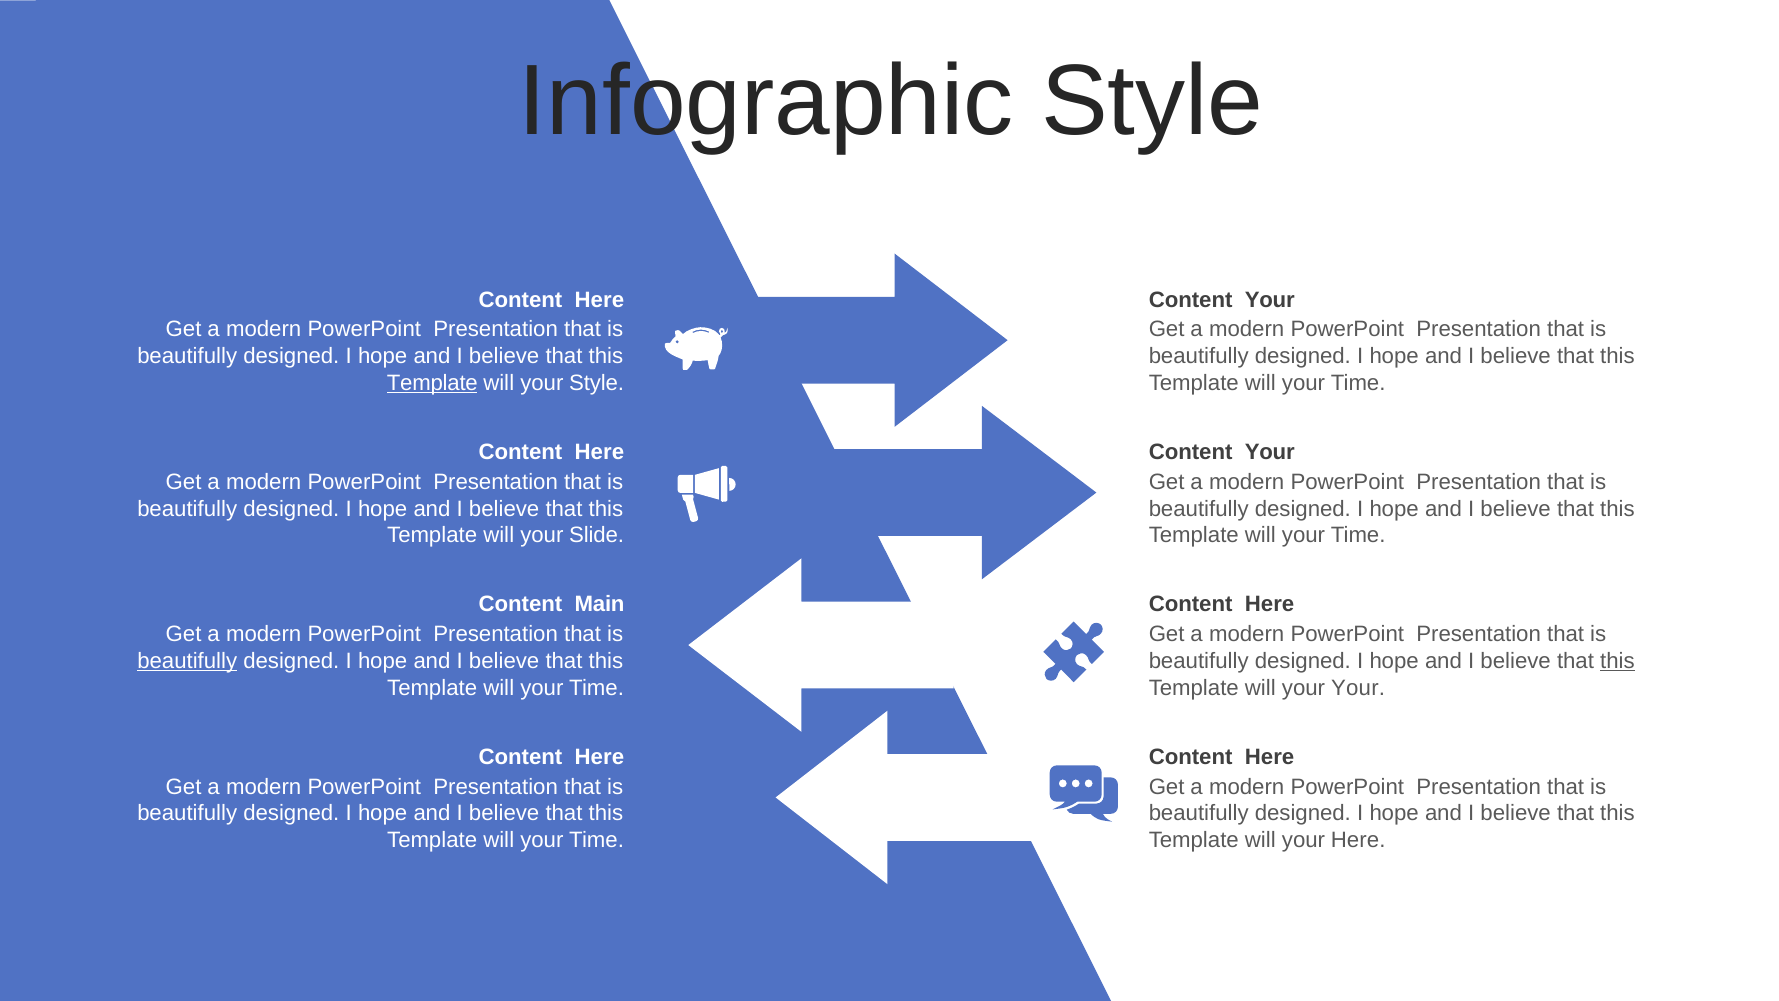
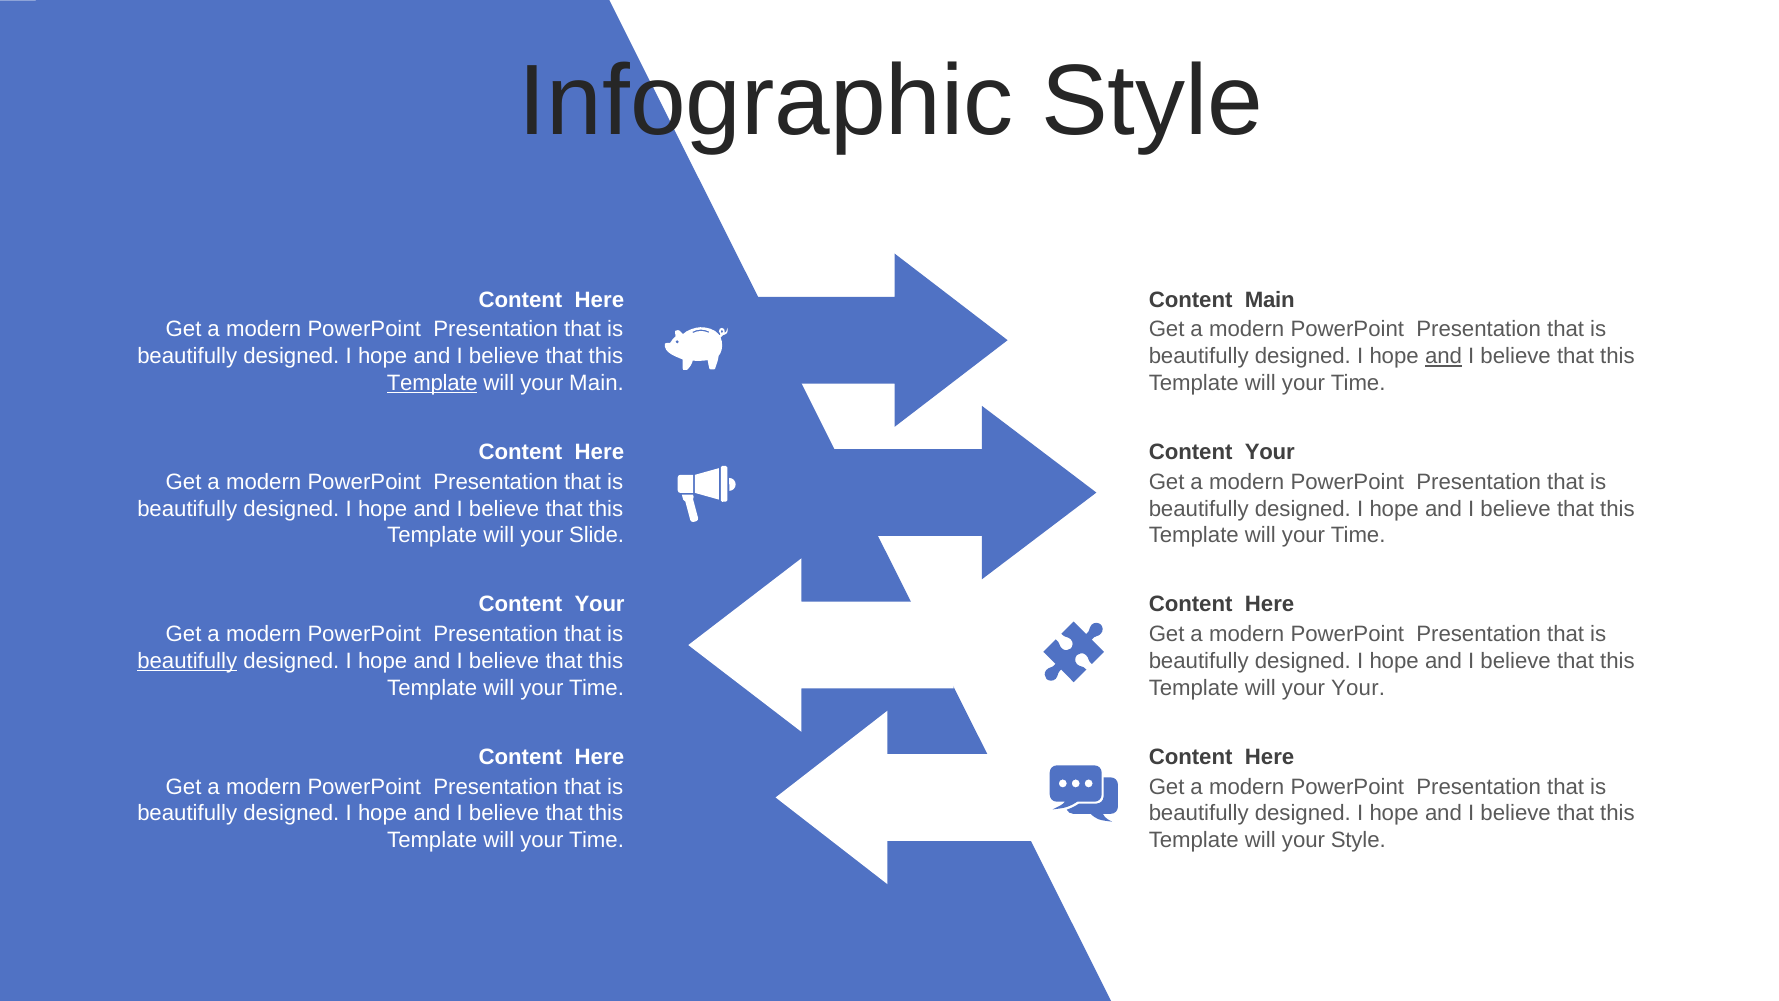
Your: Your -> Main (1270, 300)
and underline: none -> present (1444, 356)
your Style: Style -> Main (597, 383)
Main: Main -> Your (600, 604)
this underline: present -> none (1617, 661)
your Here: Here -> Style (1358, 840)
